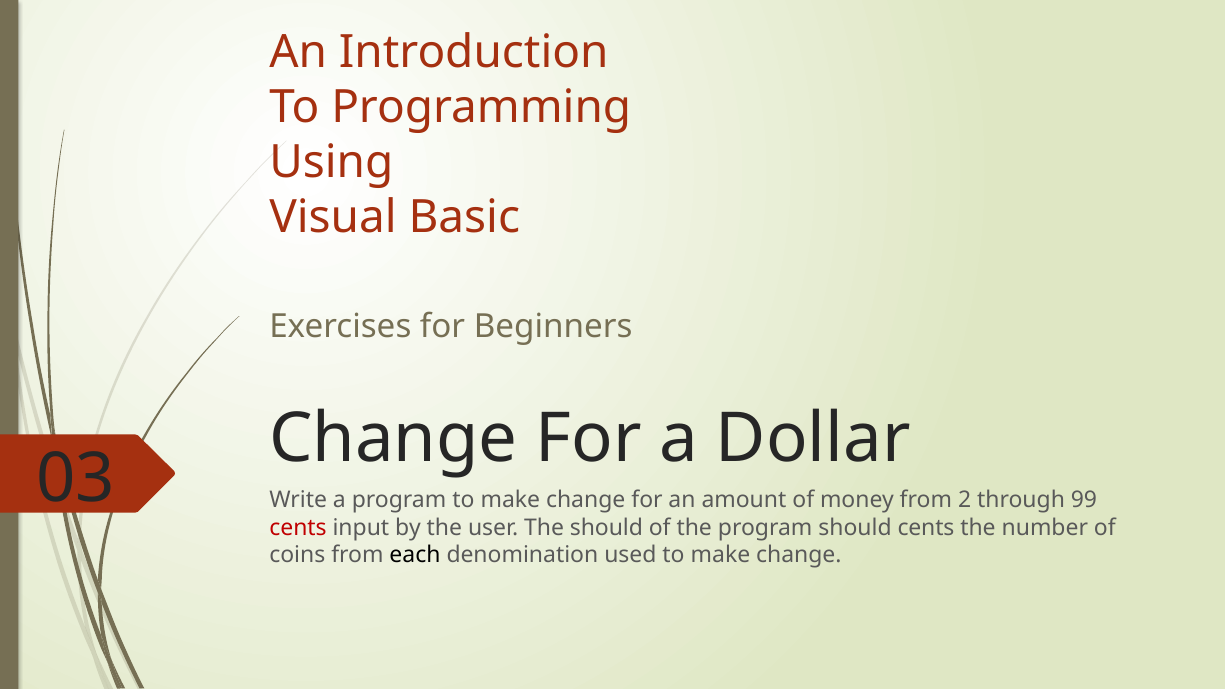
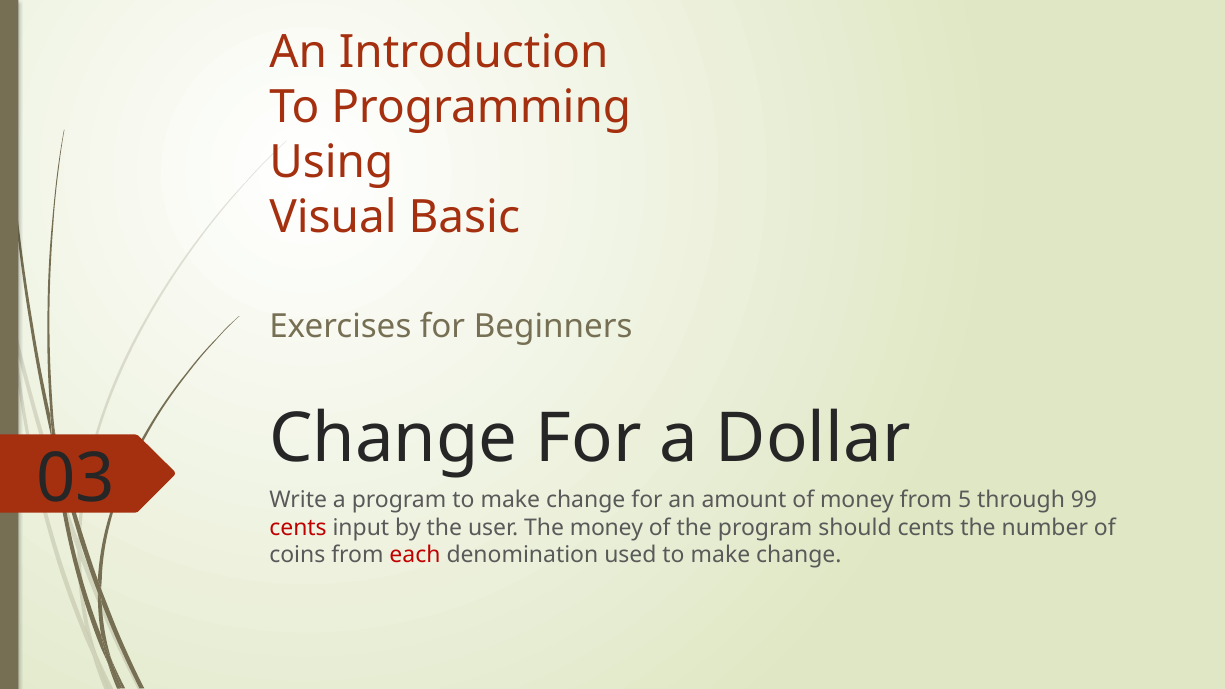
2: 2 -> 5 (965, 500)
The should: should -> money (606, 528)
each colour: black -> red (415, 555)
